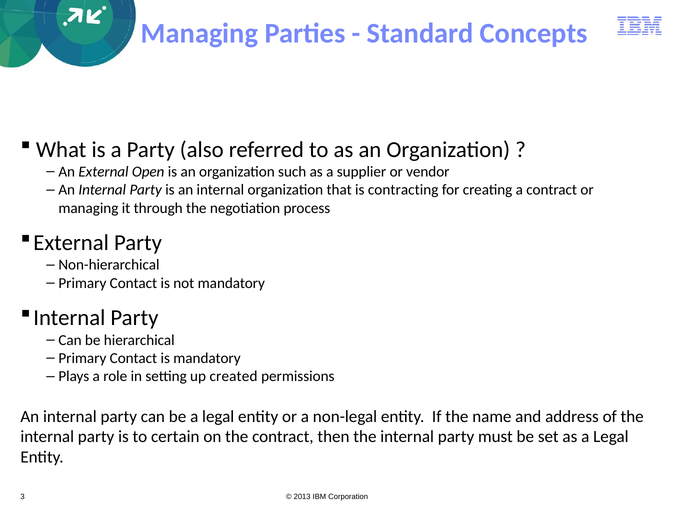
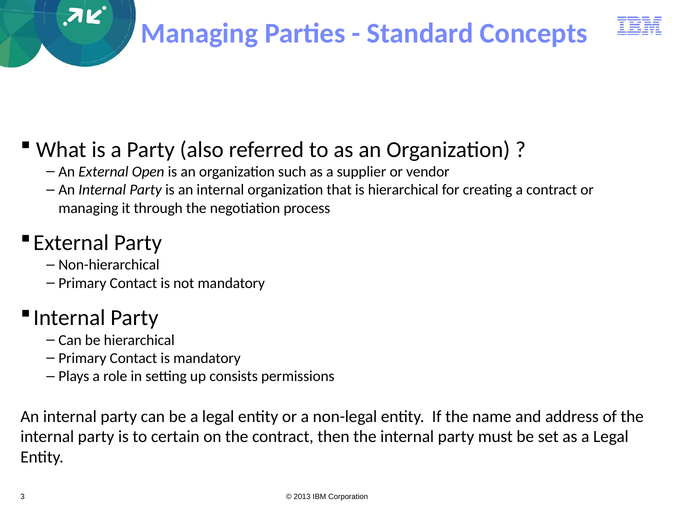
is contracting: contracting -> hierarchical (403, 190)
created: created -> consists (234, 376)
